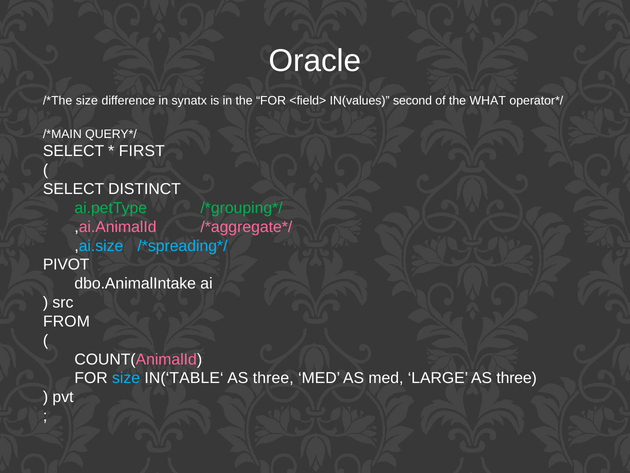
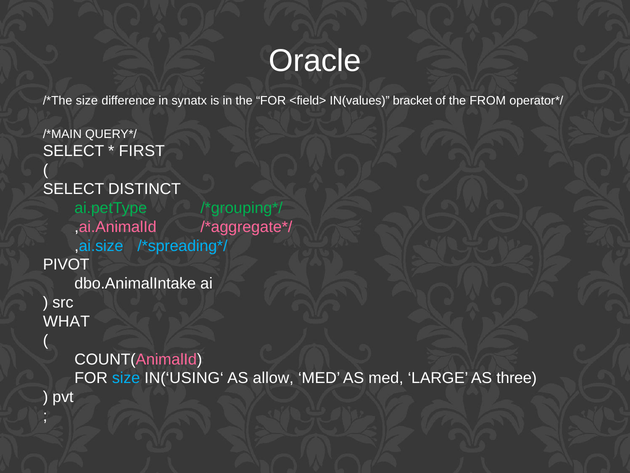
second: second -> bracket (413, 100)
WHAT: WHAT -> FROM (488, 100)
FROM: FROM -> WHAT (66, 321)
IN(‘TABLE‘: IN(‘TABLE‘ -> IN(‘USING‘ (184, 378)
three: three -> allow (273, 378)
